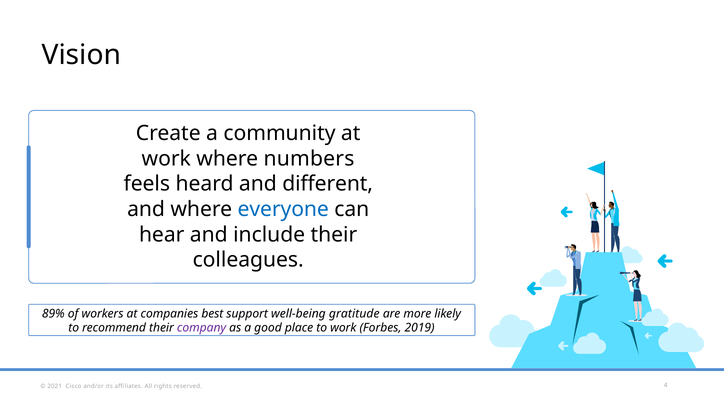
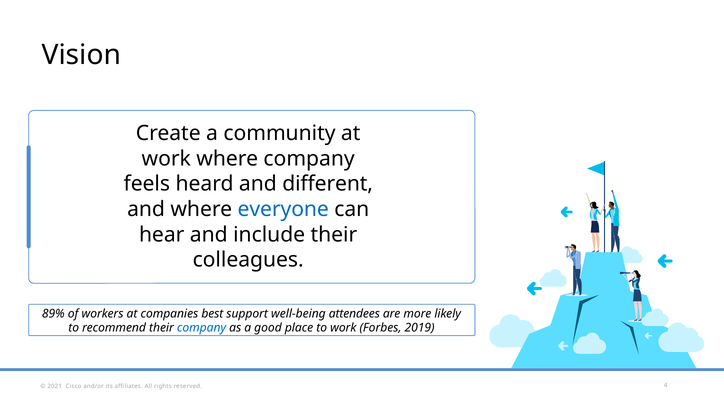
where numbers: numbers -> company (309, 159)
gratitude: gratitude -> attendees (354, 314)
company colour: purple -> blue (202, 328)
